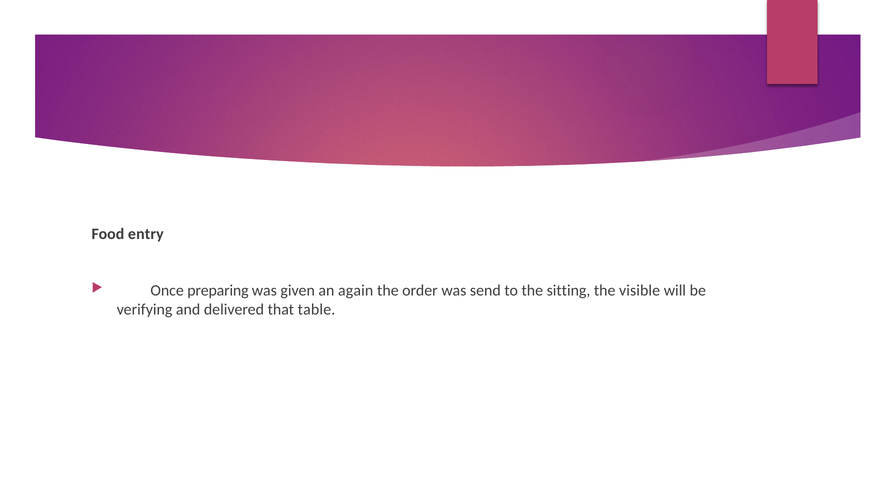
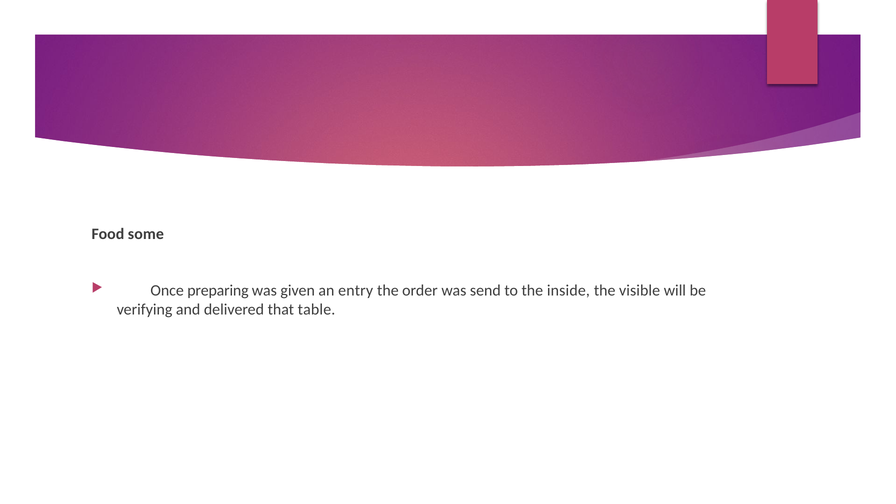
entry: entry -> some (146, 234)
again: again -> entry (356, 291)
sitting: sitting -> inside (568, 291)
